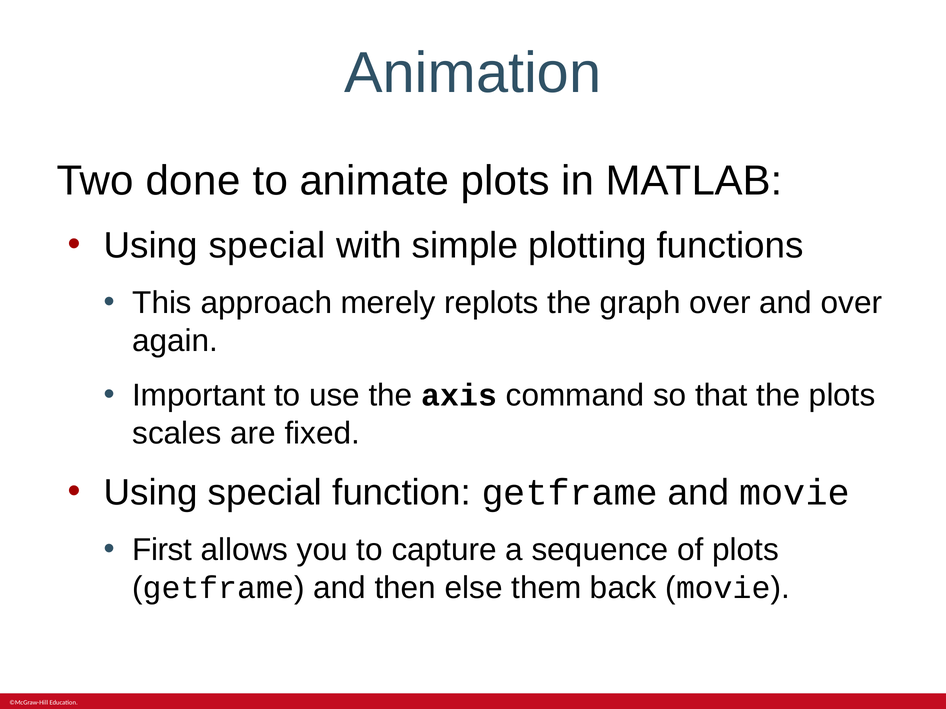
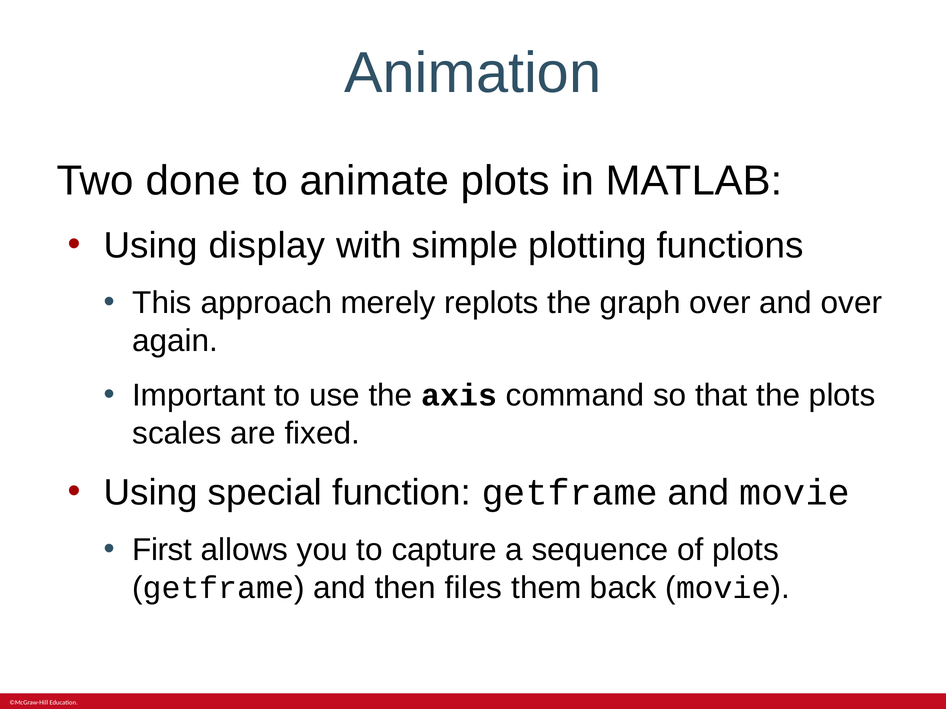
special: special -> display (267, 246)
else: else -> files (473, 588)
